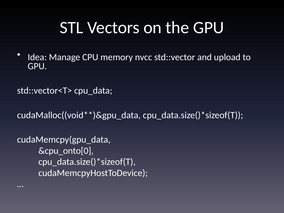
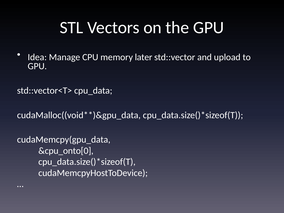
nvcc: nvcc -> later (144, 57)
